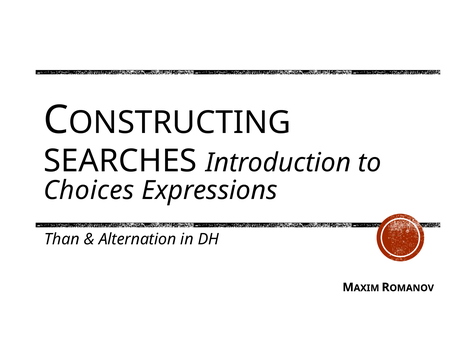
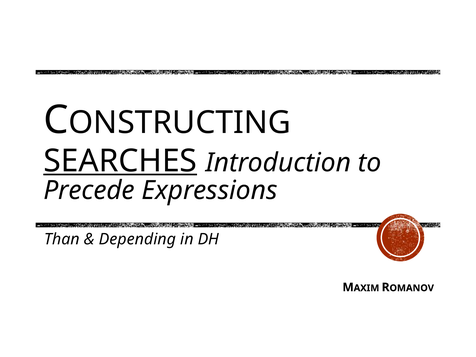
SEARCHES underline: none -> present (120, 161)
Choices: Choices -> Precede (89, 191)
Alternation: Alternation -> Depending (137, 239)
